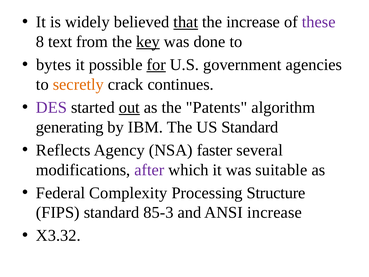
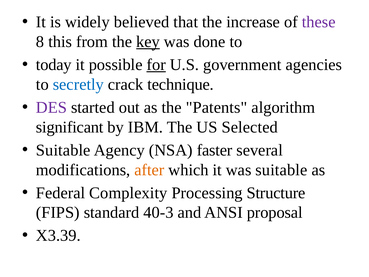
that underline: present -> none (186, 22)
text: text -> this (60, 42)
bytes: bytes -> today (54, 65)
secretly colour: orange -> blue (78, 84)
continues: continues -> technique (181, 84)
out underline: present -> none (129, 107)
generating: generating -> significant (70, 127)
US Standard: Standard -> Selected (250, 127)
Reflects: Reflects -> Suitable (63, 150)
after colour: purple -> orange (149, 170)
85-3: 85-3 -> 40-3 (158, 212)
ANSI increase: increase -> proposal (275, 212)
X3.32: X3.32 -> X3.39 (58, 235)
